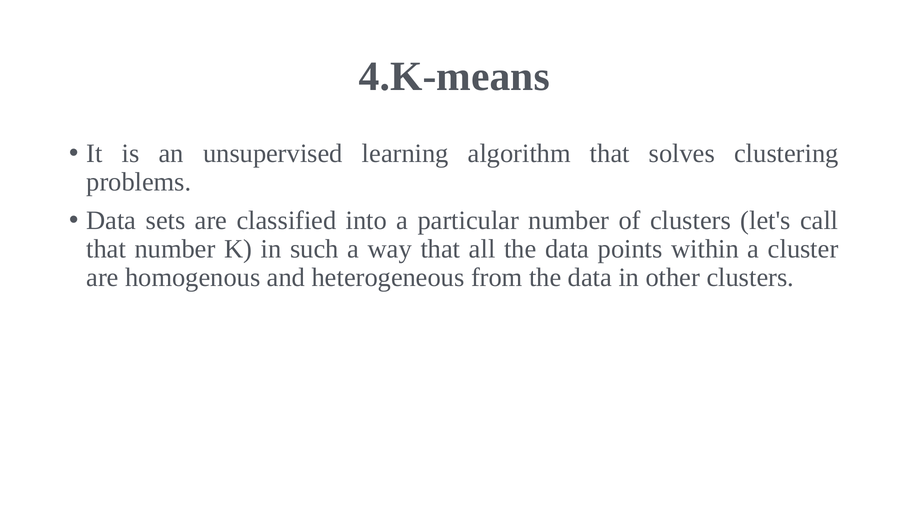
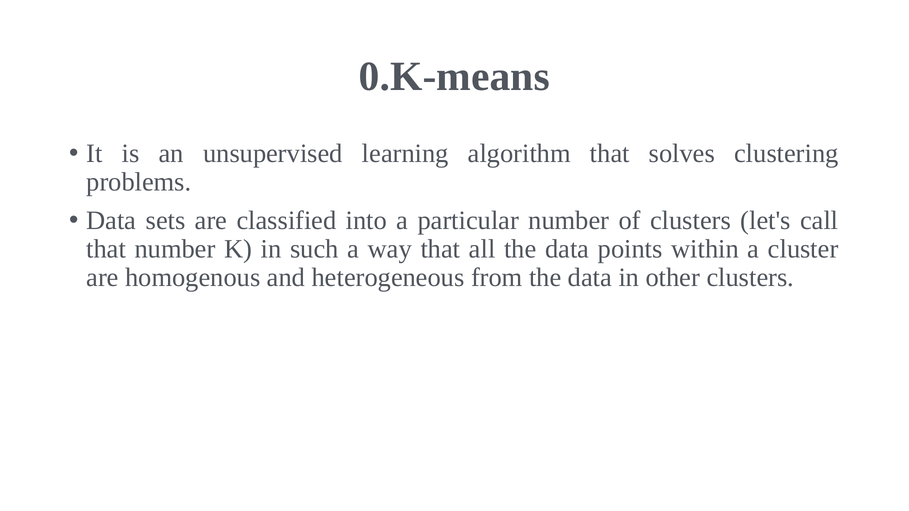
4.K-means: 4.K-means -> 0.K-means (454, 76)
